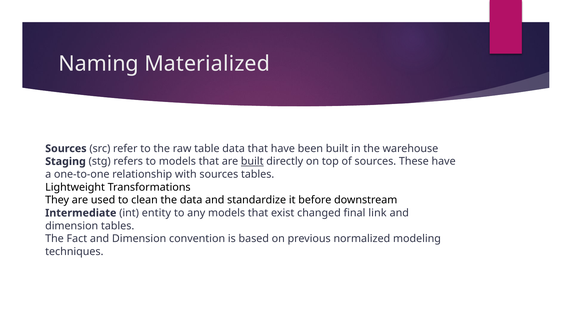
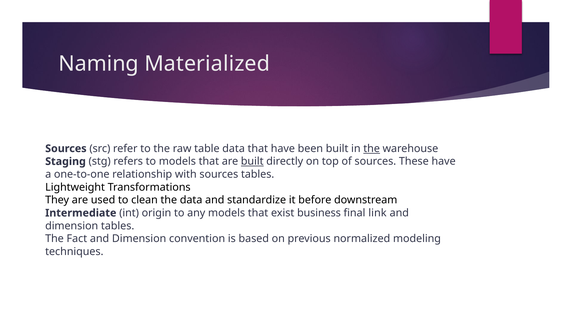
the underline: none -> present (372, 148)
entity: entity -> origin (156, 213)
changed: changed -> business (319, 213)
